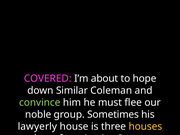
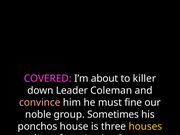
hope: hope -> killer (144, 79)
Similar: Similar -> Leader (72, 91)
convince colour: light green -> pink (40, 103)
flee: flee -> fine (133, 103)
lawyerly: lawyerly -> ponchos (37, 127)
